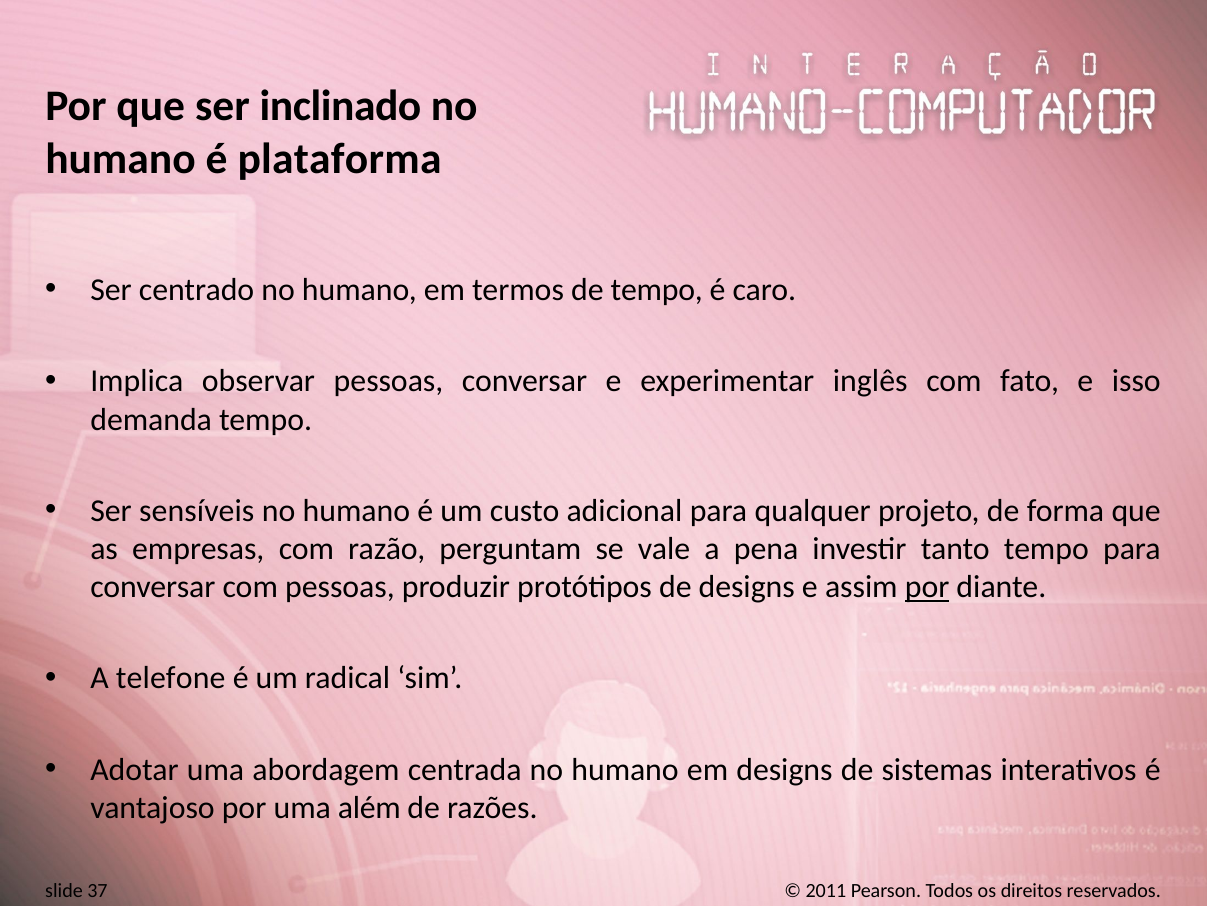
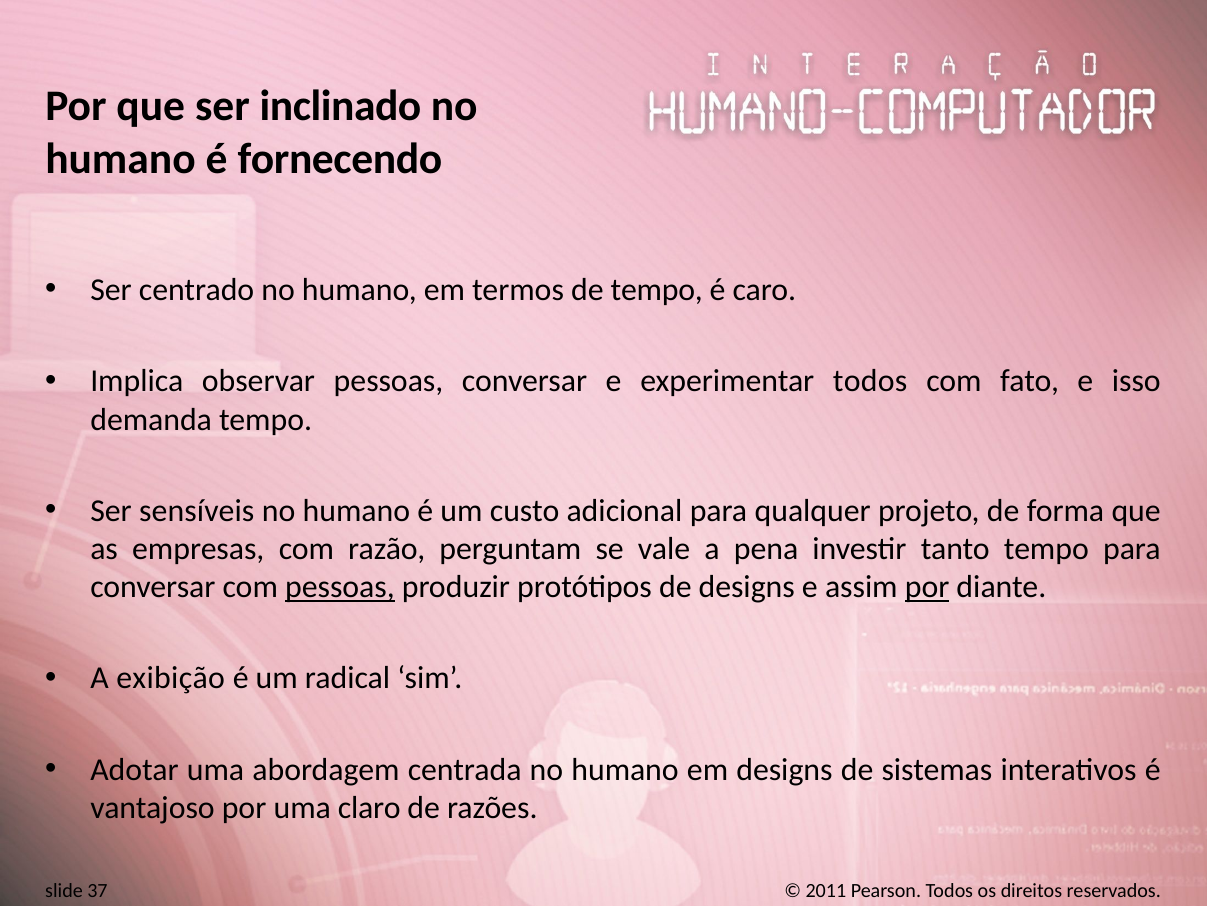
plataforma: plataforma -> fornecendo (340, 159)
experimentar inglês: inglês -> todos (870, 381)
pessoas underline: none -> present (340, 587)
telefone: telefone -> exibição (171, 678)
além: além -> claro (369, 807)
